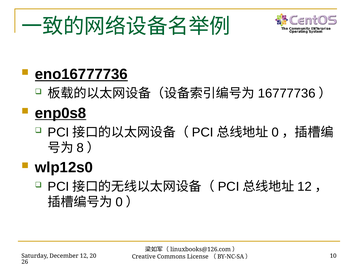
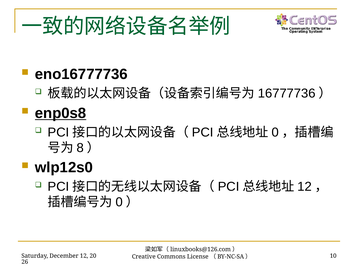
eno16777736 underline: present -> none (81, 74)
